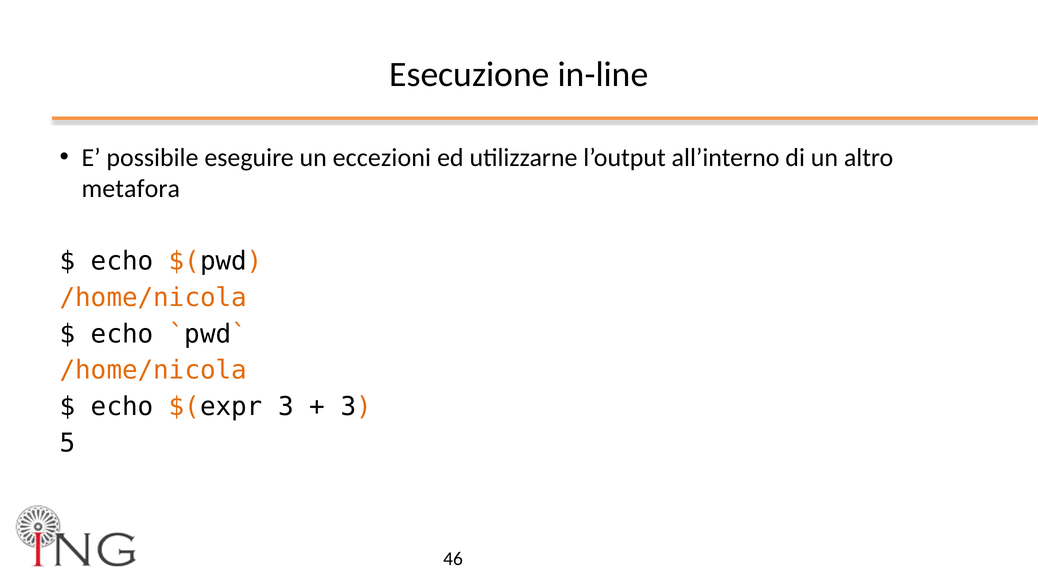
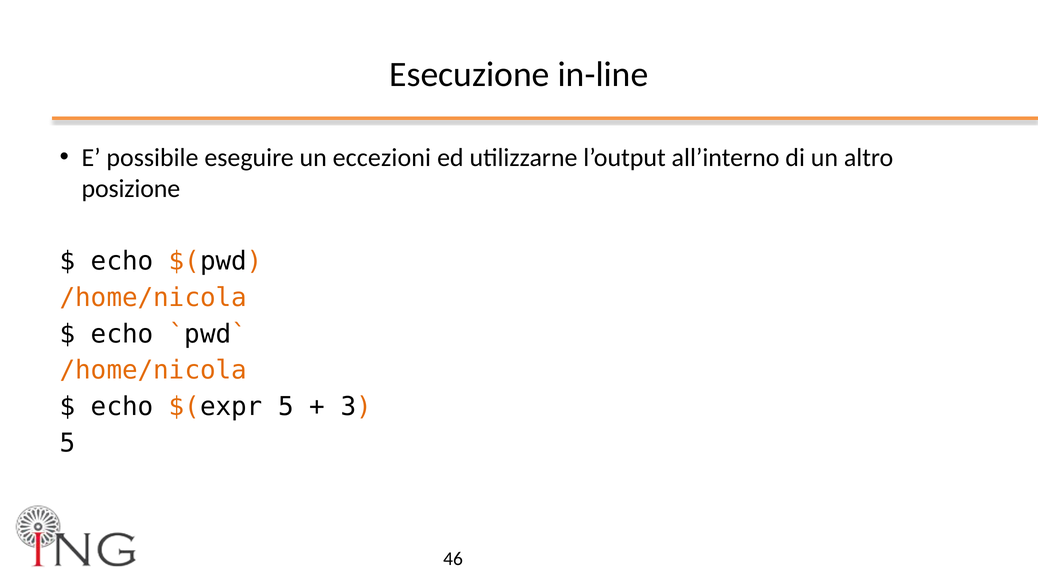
metafora: metafora -> posizione (131, 189)
$(expr 3: 3 -> 5 (286, 407)
